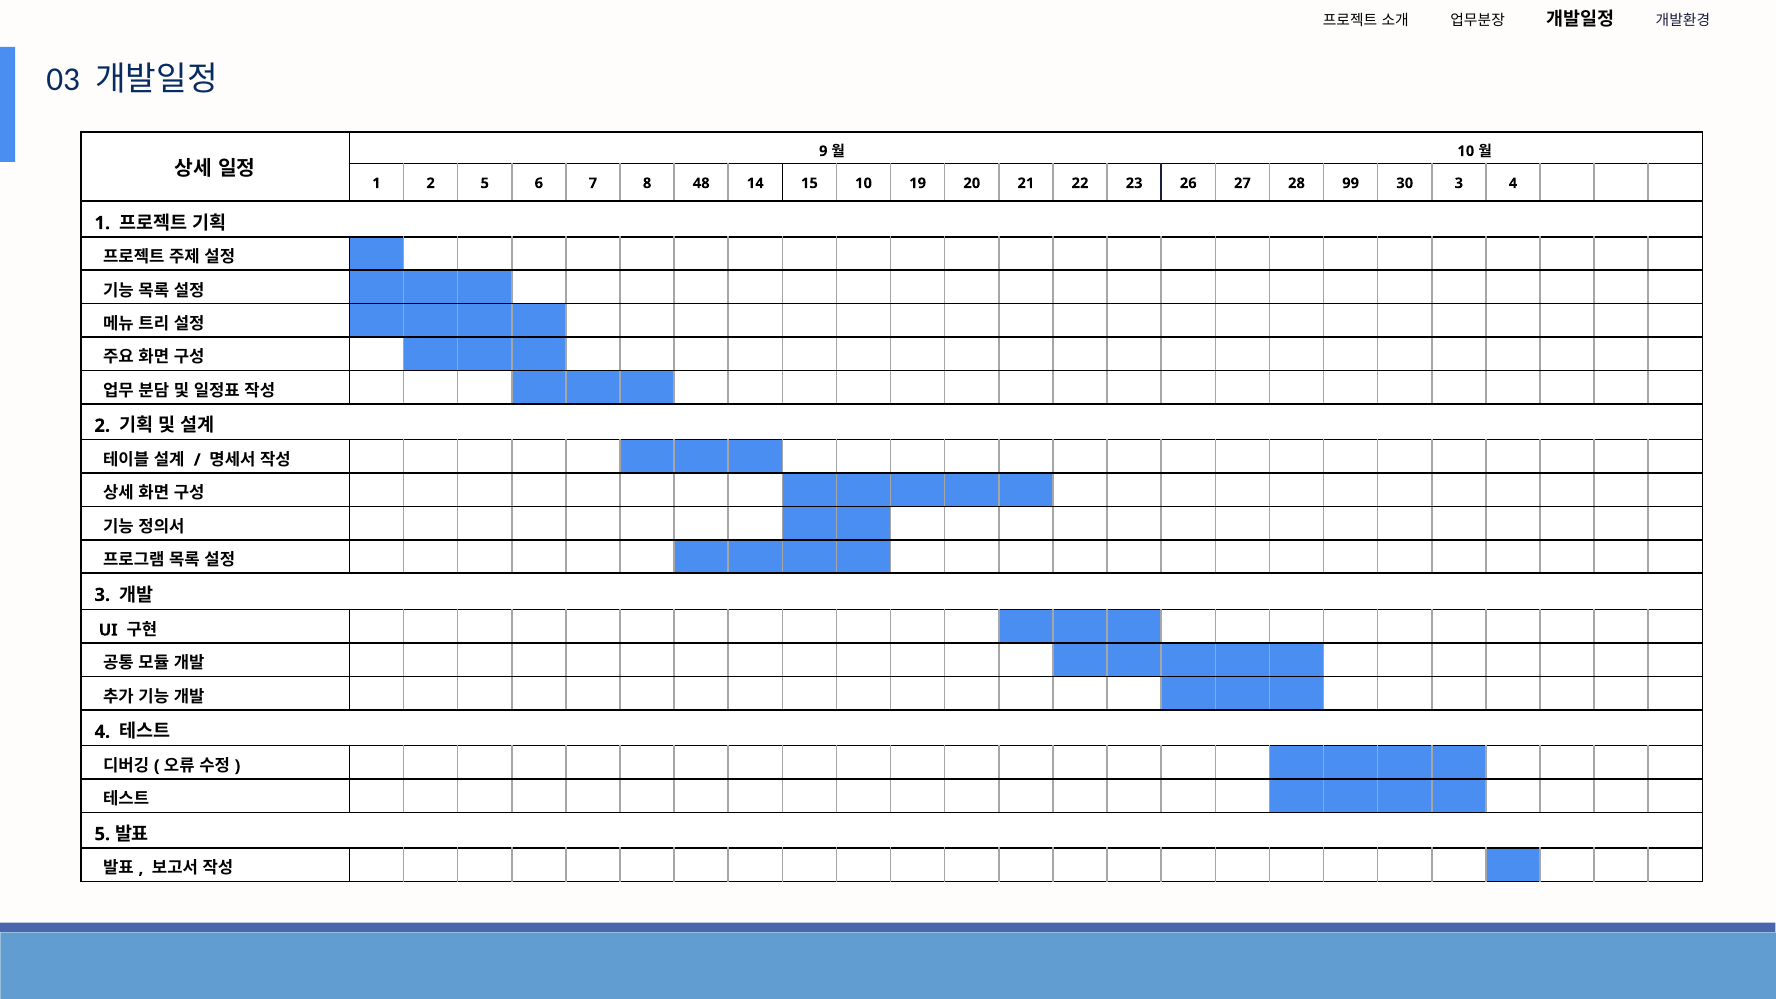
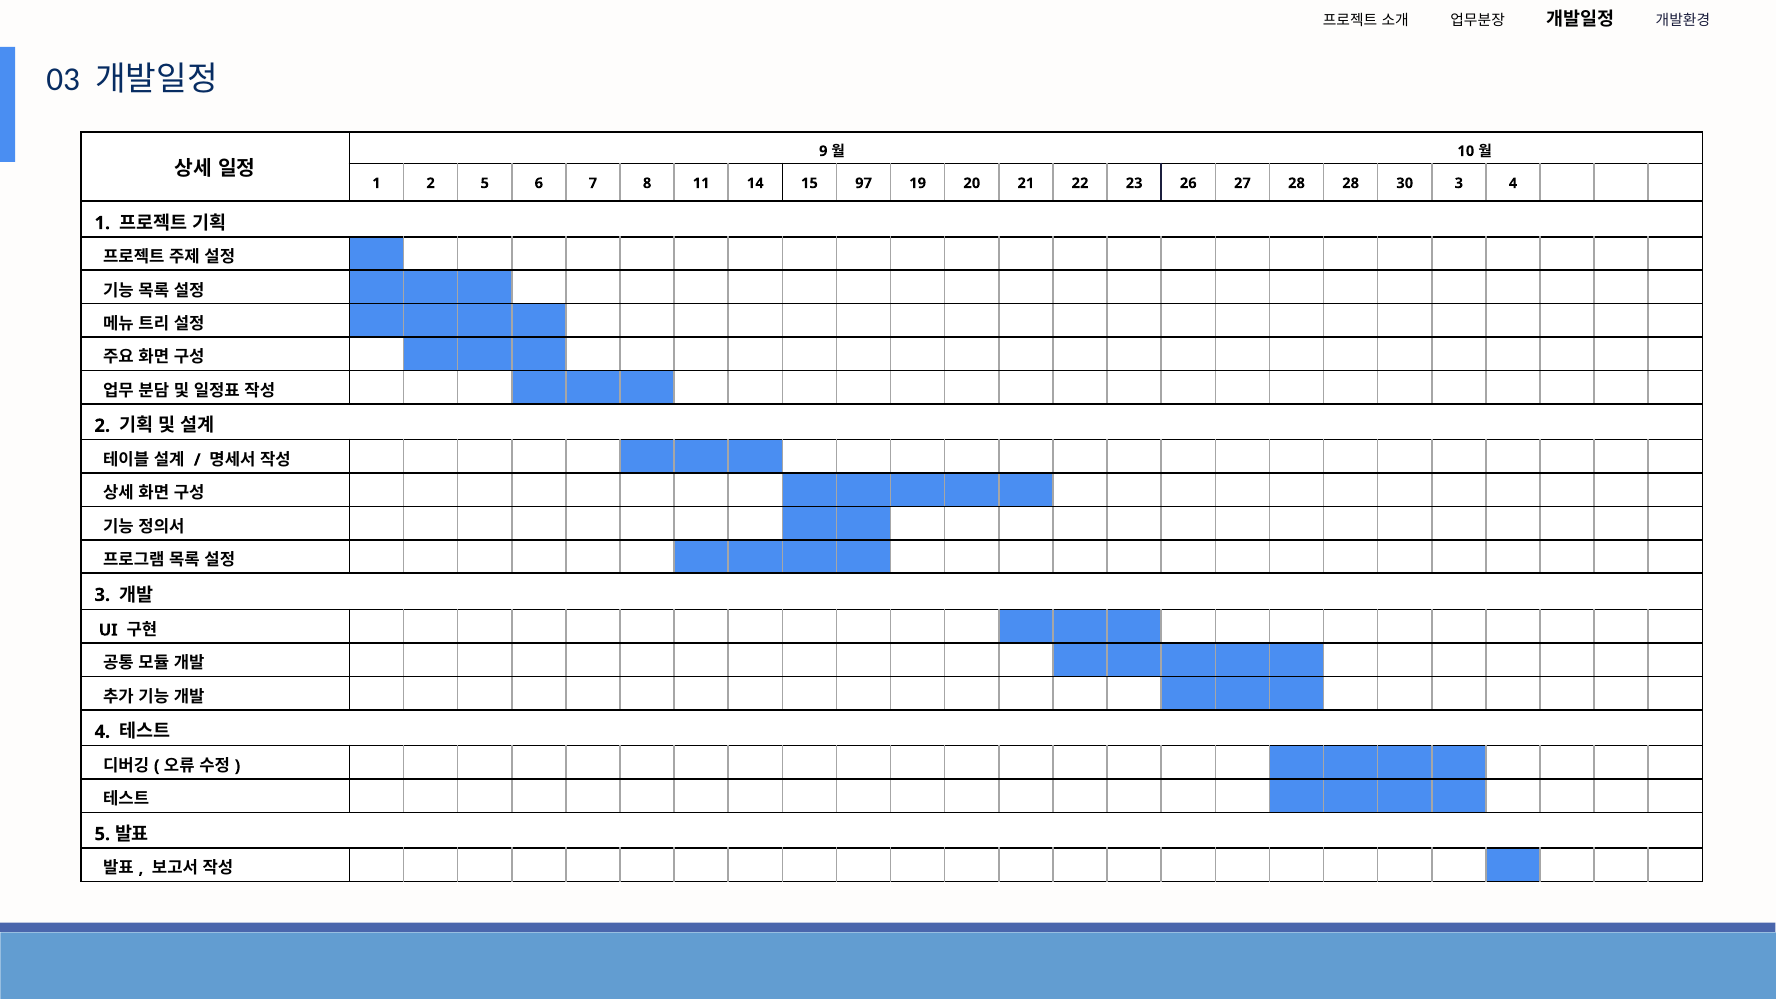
48: 48 -> 11 (701, 183)
15 10: 10 -> 97 (864, 183)
28 99: 99 -> 28 (1351, 183)
